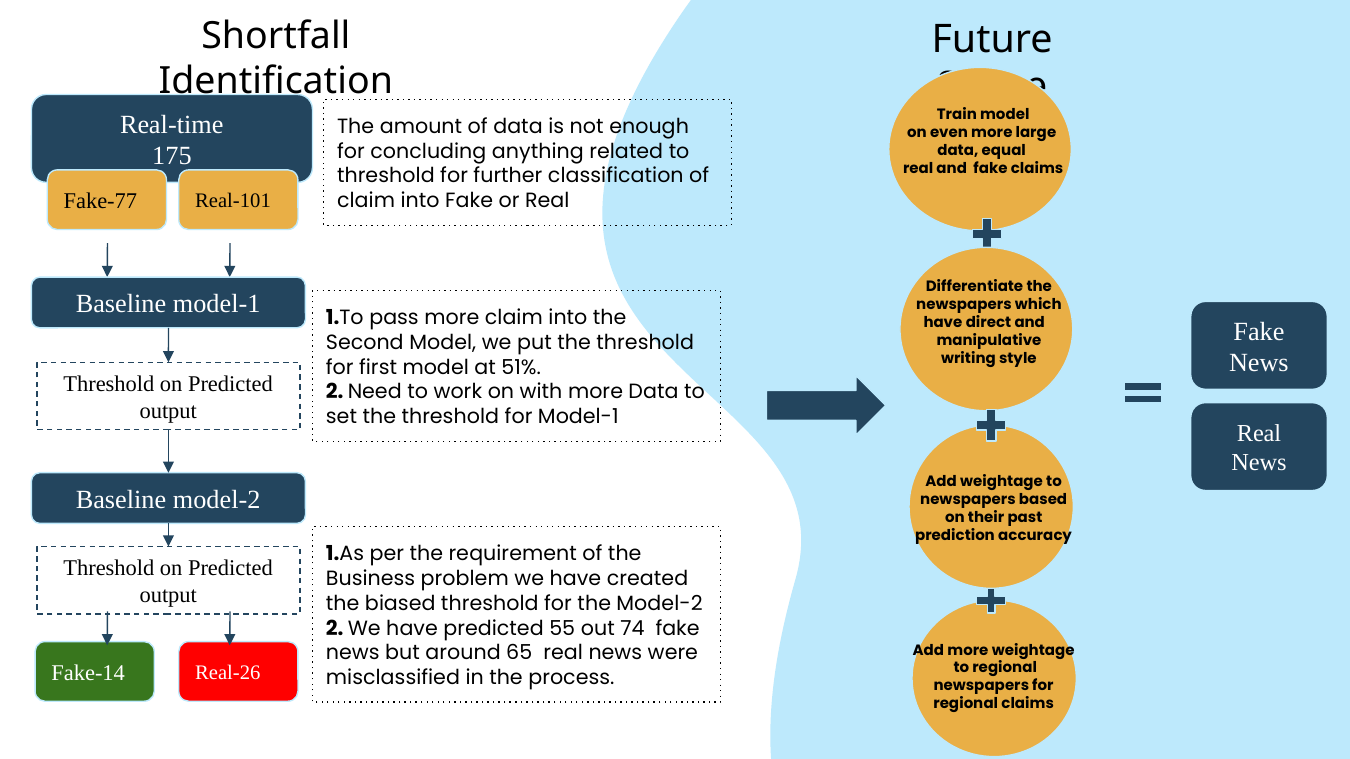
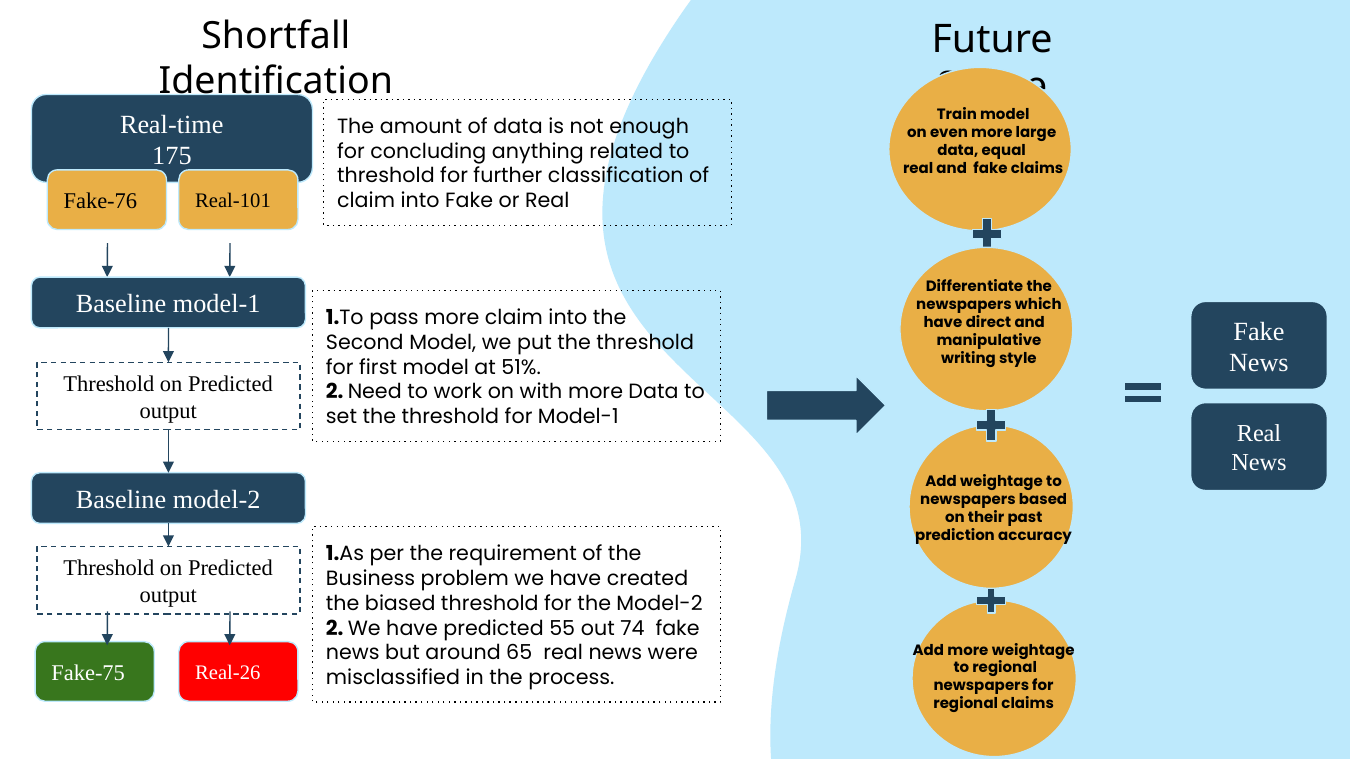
Fake-77: Fake-77 -> Fake-76 (100, 201)
Fake-14: Fake-14 -> Fake-75 (88, 673)
